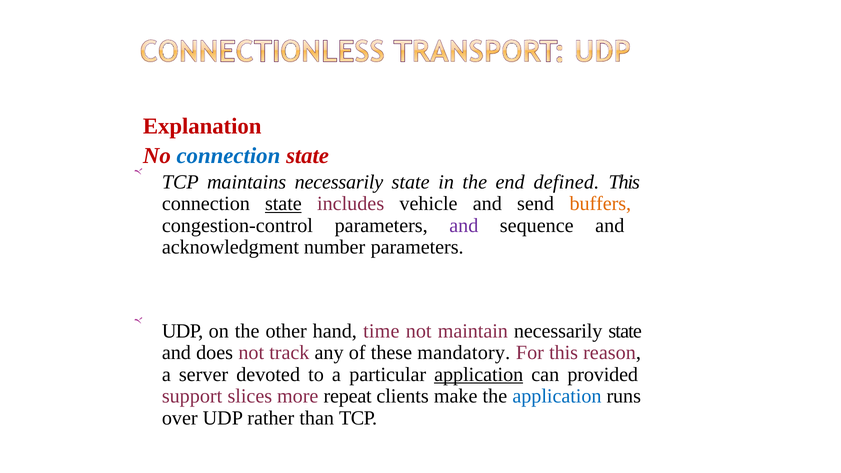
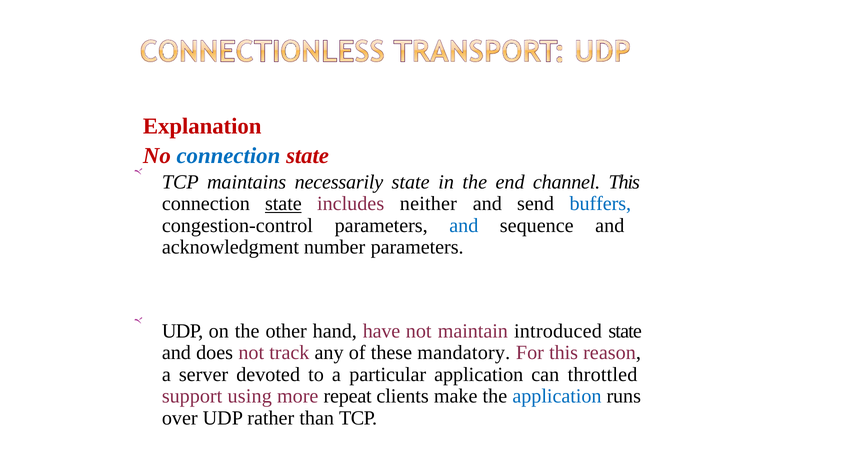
defined: defined -> channel (567, 182)
vehicle: vehicle -> neither (428, 204)
buffers colour: orange -> blue (600, 204)
and colour: purple -> blue (464, 226)
time: time -> have (382, 331)
maintain necessarily: necessarily -> introduced (558, 331)
application underline: present -> none (479, 374)
provided: provided -> throttled (603, 374)
slices: slices -> using (250, 396)
